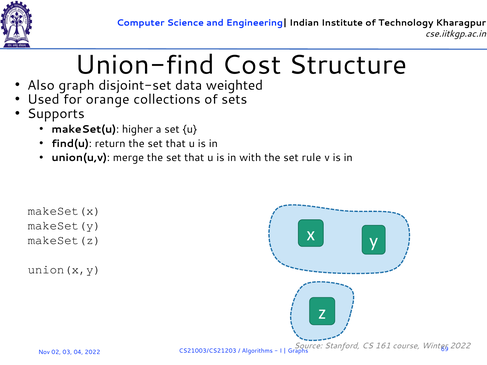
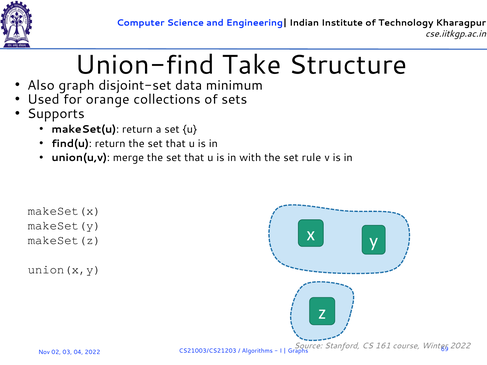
Cost: Cost -> Take (252, 65)
weighted: weighted -> minimum (234, 85)
makeSet(u higher: higher -> return (137, 129)
